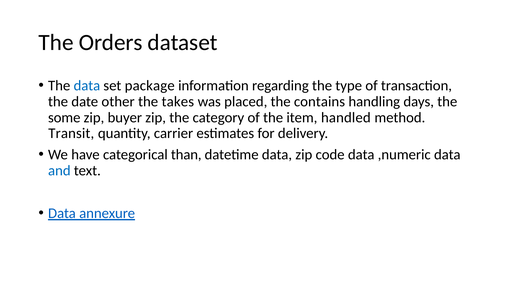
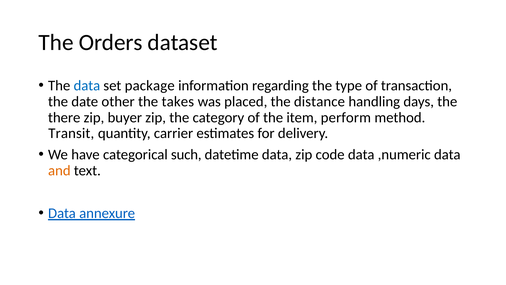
contains: contains -> distance (319, 101)
some: some -> there (64, 117)
handled: handled -> perform (346, 117)
than: than -> such (186, 154)
and colour: blue -> orange (59, 170)
